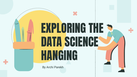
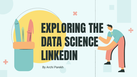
HANGING: HANGING -> LINKEDIN (59, 57)
